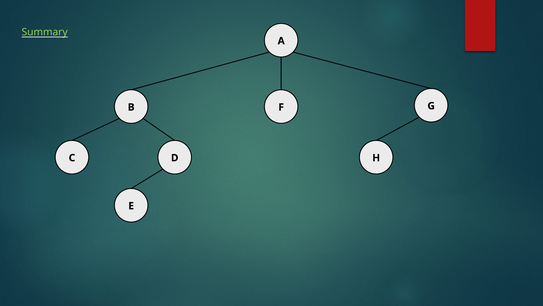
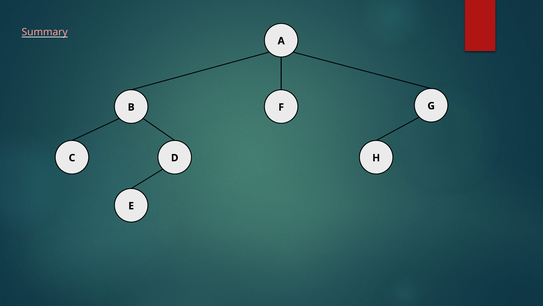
Summary colour: light green -> pink (45, 32)
